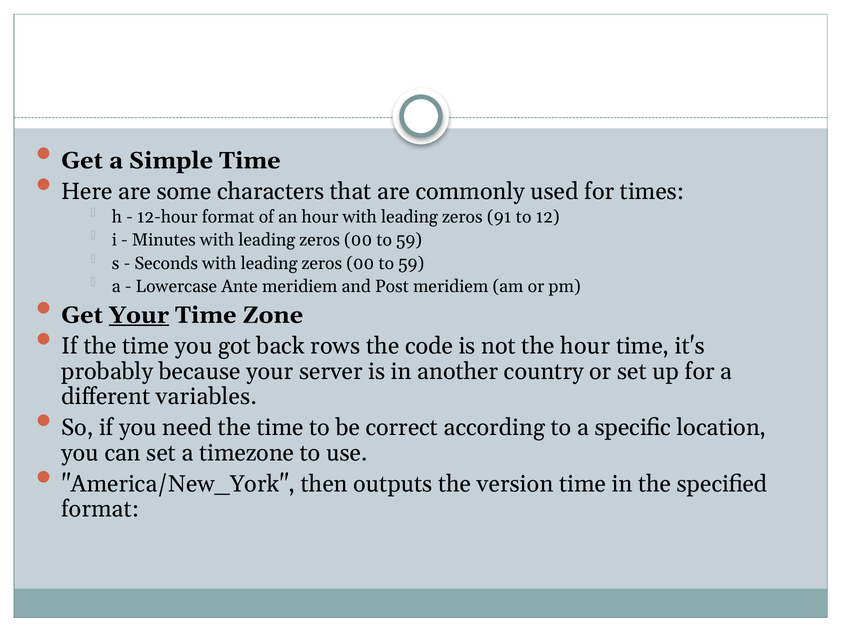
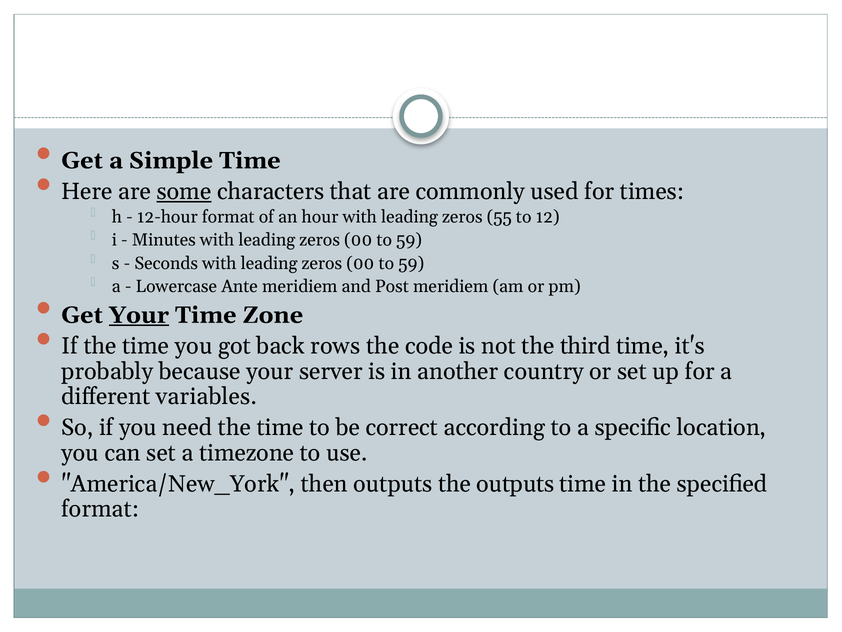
some underline: none -> present (184, 191)
91: 91 -> 55 (499, 217)
the hour: hour -> third (585, 346)
the version: version -> outputs (515, 483)
